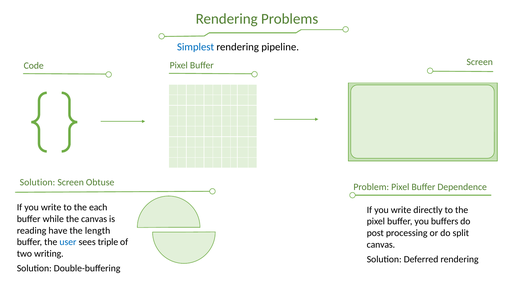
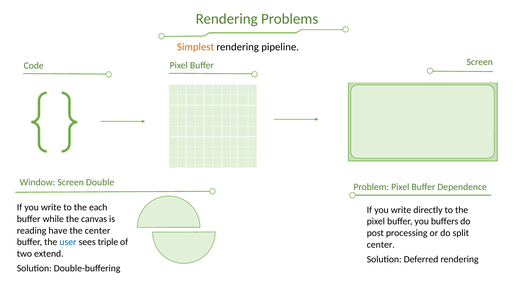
Simplest colour: blue -> orange (196, 47)
Solution: Solution -> Window (38, 183)
Obtuse: Obtuse -> Double (100, 183)
the length: length -> center (98, 231)
canvas: canvas -> center (381, 245)
writing: writing -> extend (49, 254)
